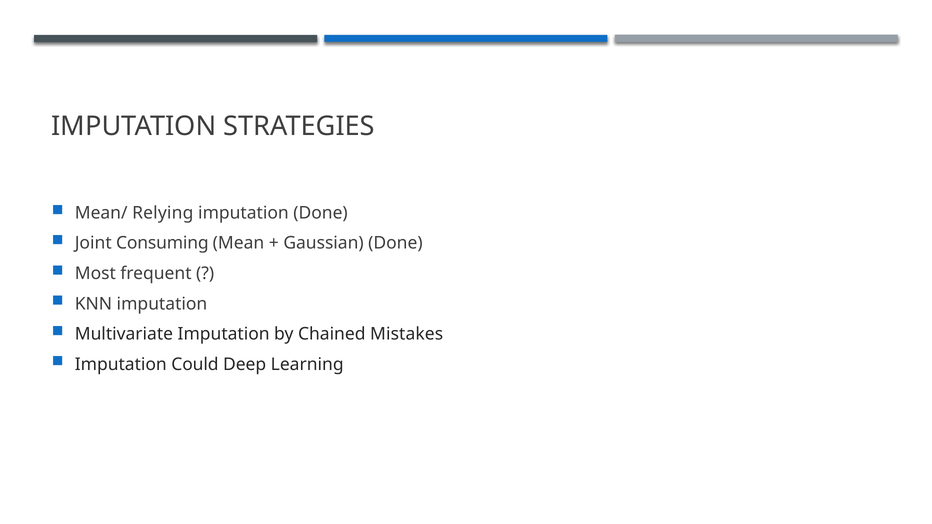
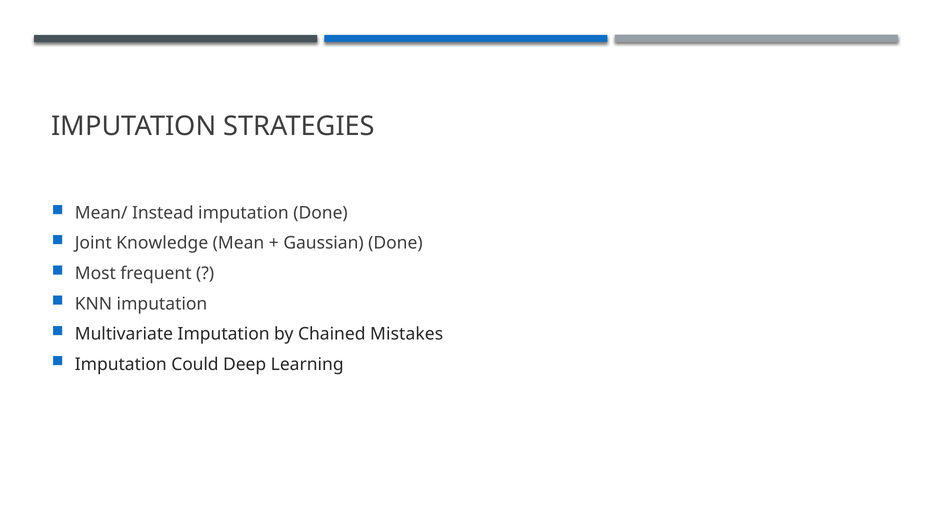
Relying: Relying -> Instead (163, 213)
Consuming: Consuming -> Knowledge (162, 243)
